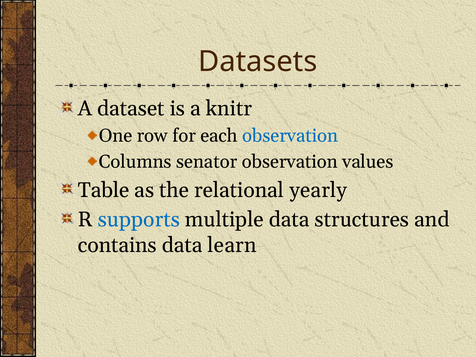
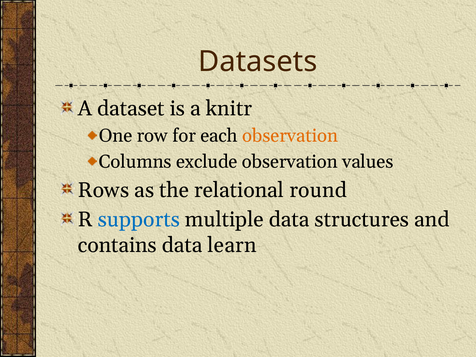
observation colour: blue -> orange (290, 136)
senator: senator -> exclude (207, 162)
Table: Table -> Rows (104, 190)
yearly: yearly -> round (318, 190)
